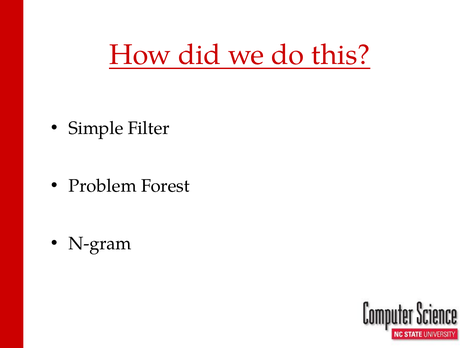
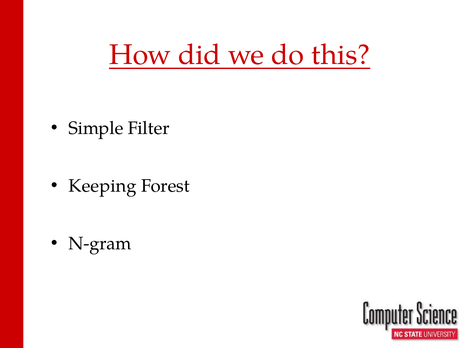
Problem: Problem -> Keeping (102, 186)
